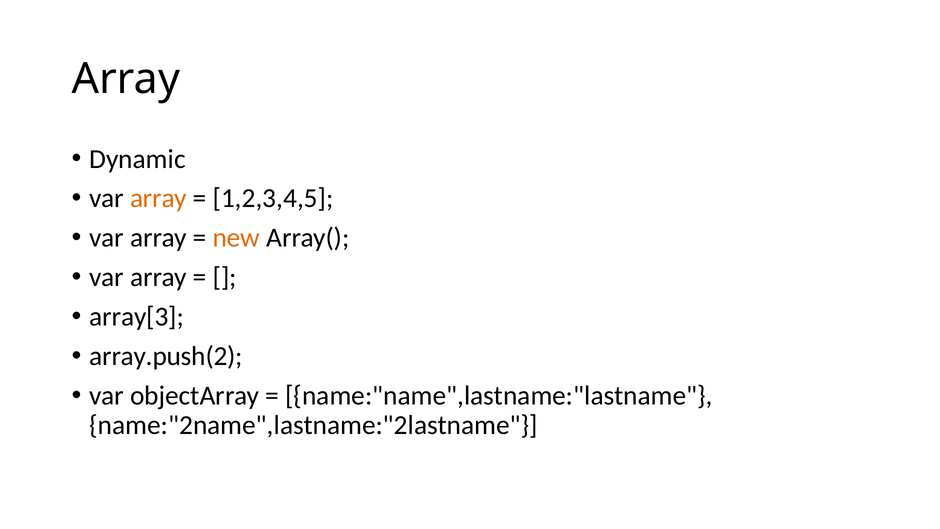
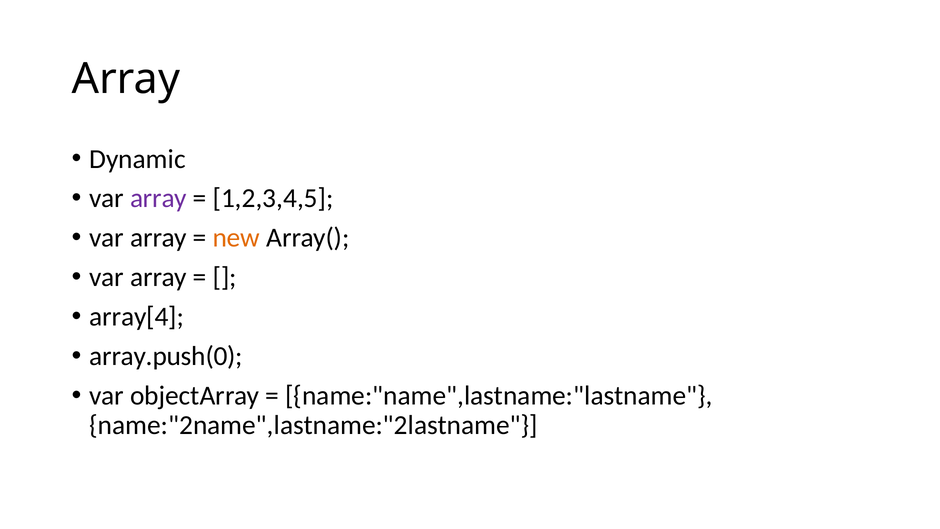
array colour: orange -> purple (158, 198)
array[3: array[3 -> array[4 (137, 317)
array.push(2: array.push(2 -> array.push(0 (166, 356)
